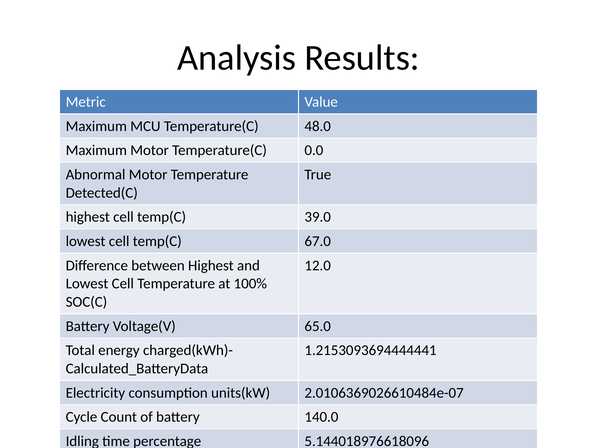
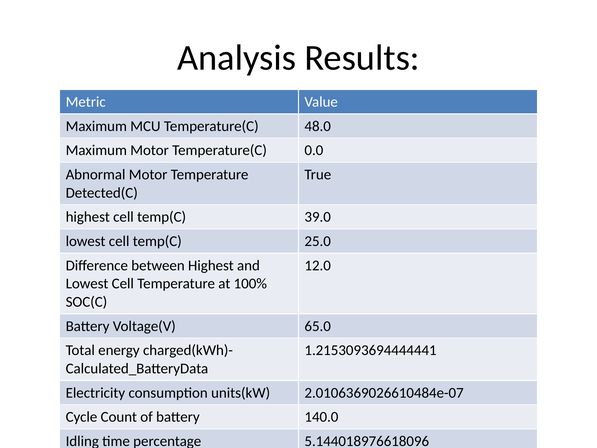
67.0: 67.0 -> 25.0 (318, 241)
